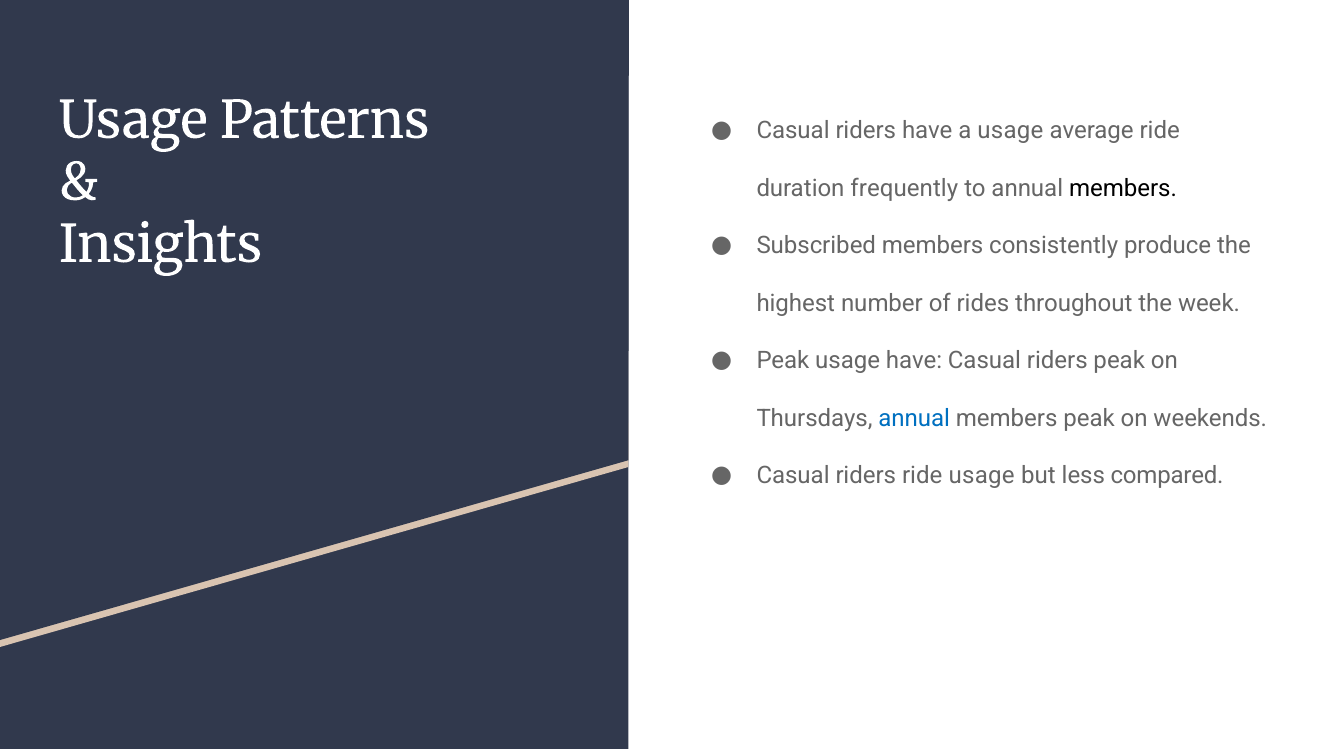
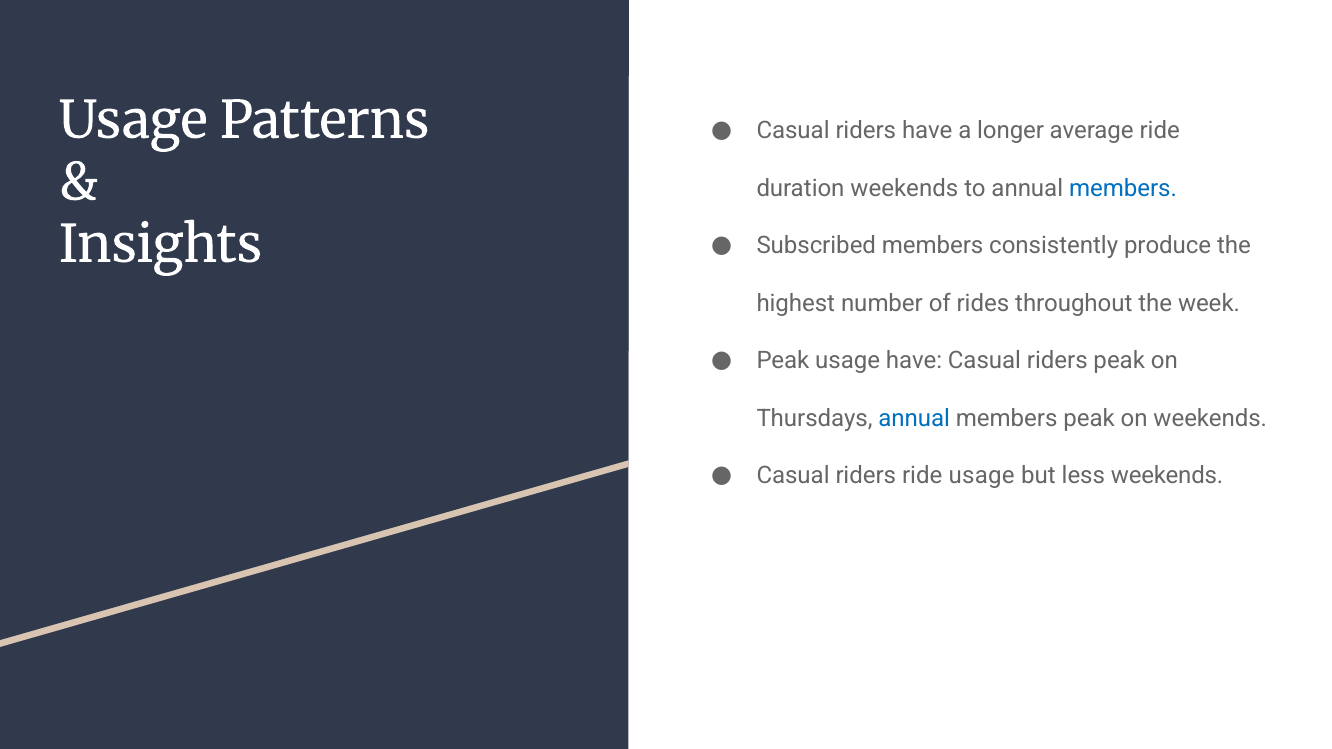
a usage: usage -> longer (1011, 131)
duration frequently: frequently -> weekends (904, 189)
members colour: black -> blue (1123, 189)
less compared: compared -> weekends (1167, 476)
